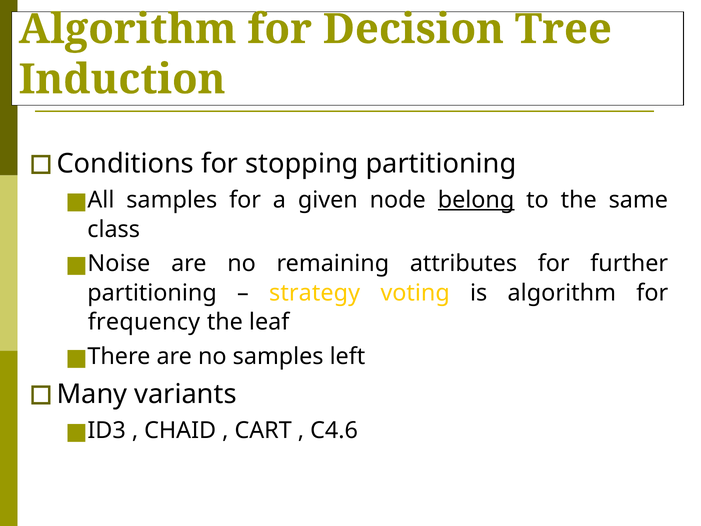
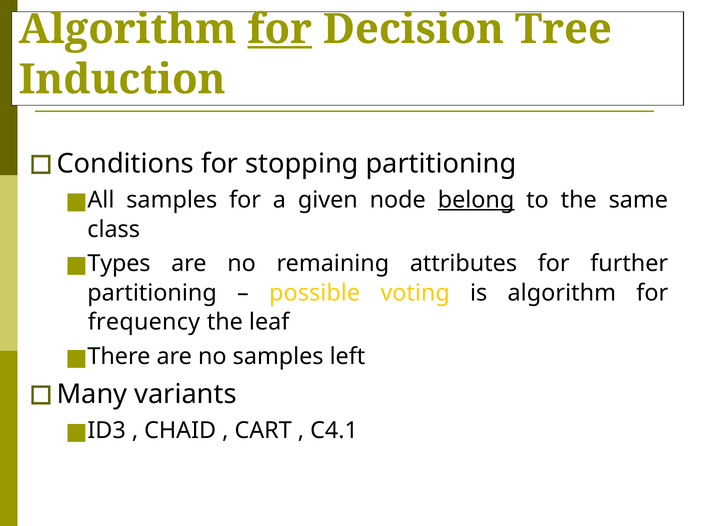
for underline: none -> present (280, 29)
Noise: Noise -> Types (119, 263)
strategy: strategy -> possible (315, 293)
C4.6: C4.6 -> C4.1 (334, 430)
